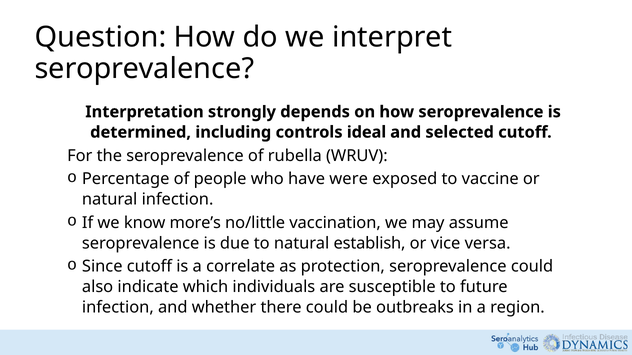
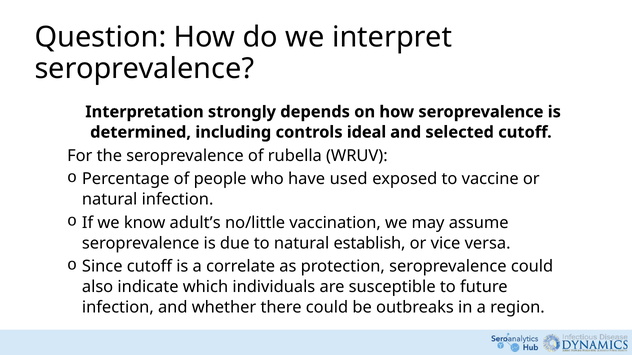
were: were -> used (349, 179)
more’s: more’s -> adult’s (195, 223)
